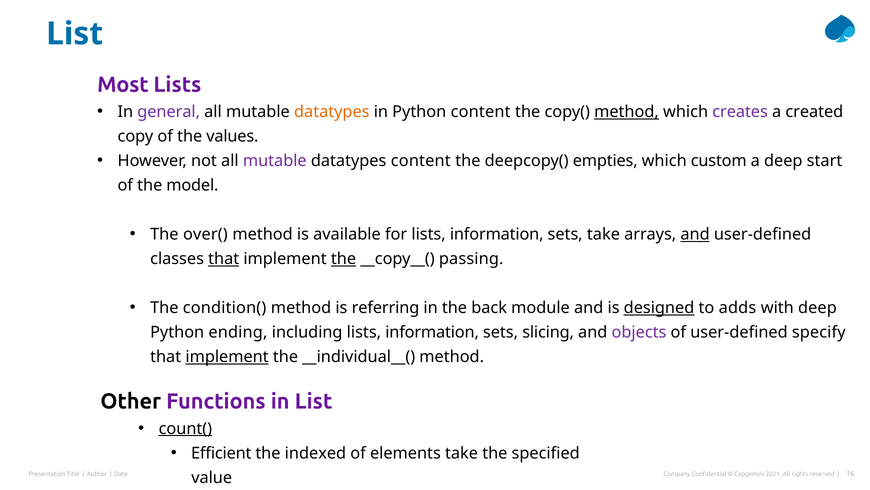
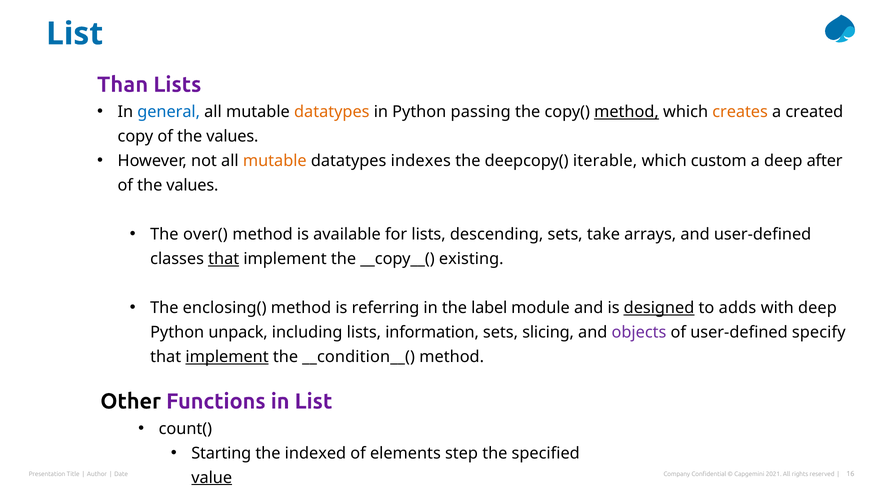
Most: Most -> Than (123, 85)
general colour: purple -> blue (169, 112)
Python content: content -> passing (481, 112)
creates colour: purple -> orange (740, 112)
mutable colour: purple -> orange (275, 161)
datatypes content: content -> indexes (421, 161)
empties: empties -> iterable (605, 161)
start: start -> after (825, 161)
model: model -> values (192, 185)
for lists information: information -> descending (497, 234)
and underline: present -> none (695, 234)
the underline: present -> none (343, 259)
passing: passing -> existing (471, 259)
condition(: condition( -> enclosing( (225, 307)
back: back -> label (489, 307)
ending: ending -> unpack (238, 332)
__individual__(: __individual__( -> __condition__( (359, 356)
count( underline: present -> none (185, 428)
Efficient: Efficient -> Starting (221, 453)
elements take: take -> step (461, 453)
value underline: none -> present (212, 477)
